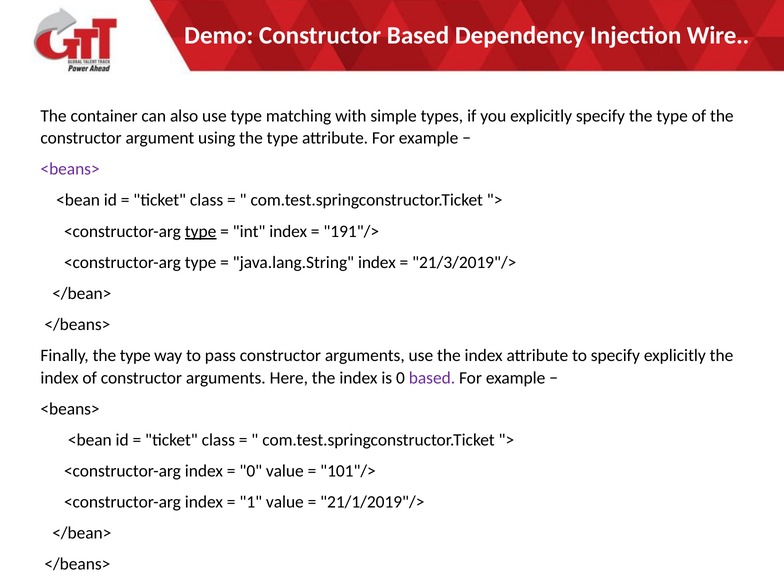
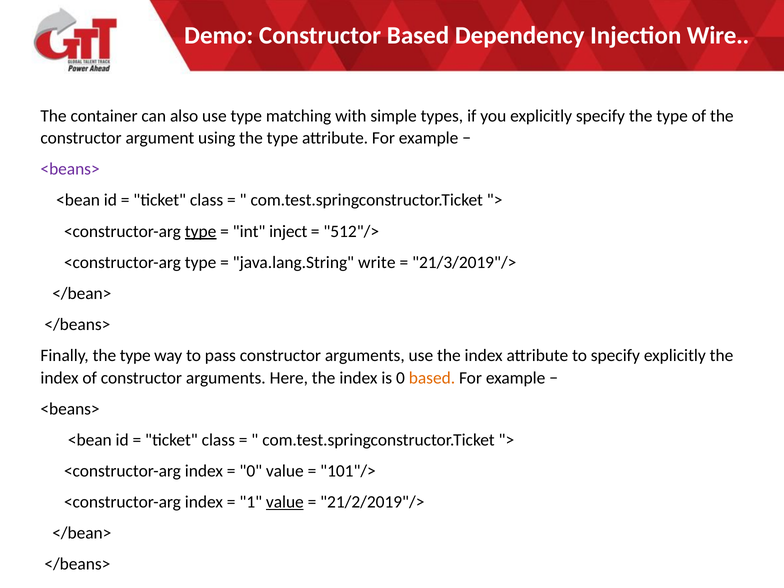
int index: index -> inject (288, 231)
191"/>: 191"/> -> 512"/> (351, 231)
java.lang.String index: index -> write (377, 262)
based colour: purple -> orange (432, 378)
value underline: none -> present (285, 502)
21/1/2019"/>: 21/1/2019"/> -> 21/2/2019"/> (372, 502)
